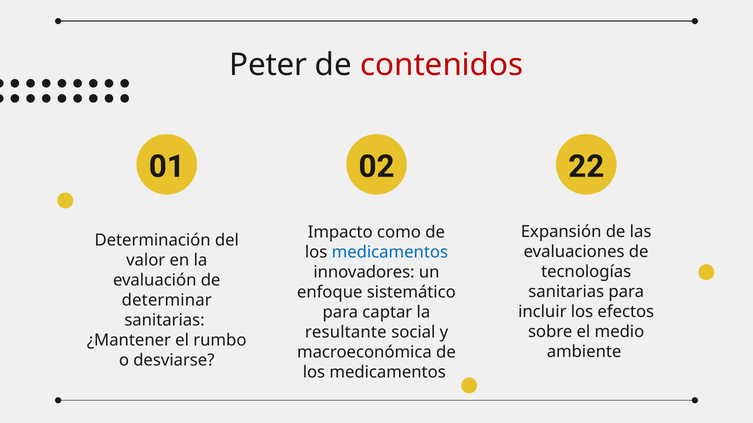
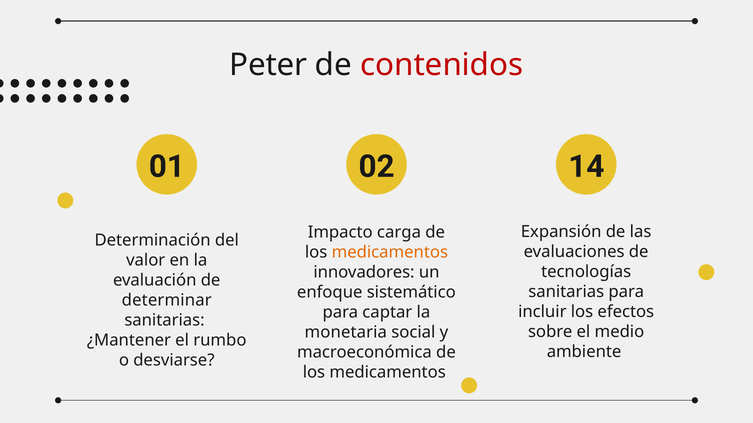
22: 22 -> 14 (586, 167)
como: como -> carga (399, 232)
medicamentos colour: blue -> orange (390, 252)
resultante: resultante -> monetaria (346, 333)
